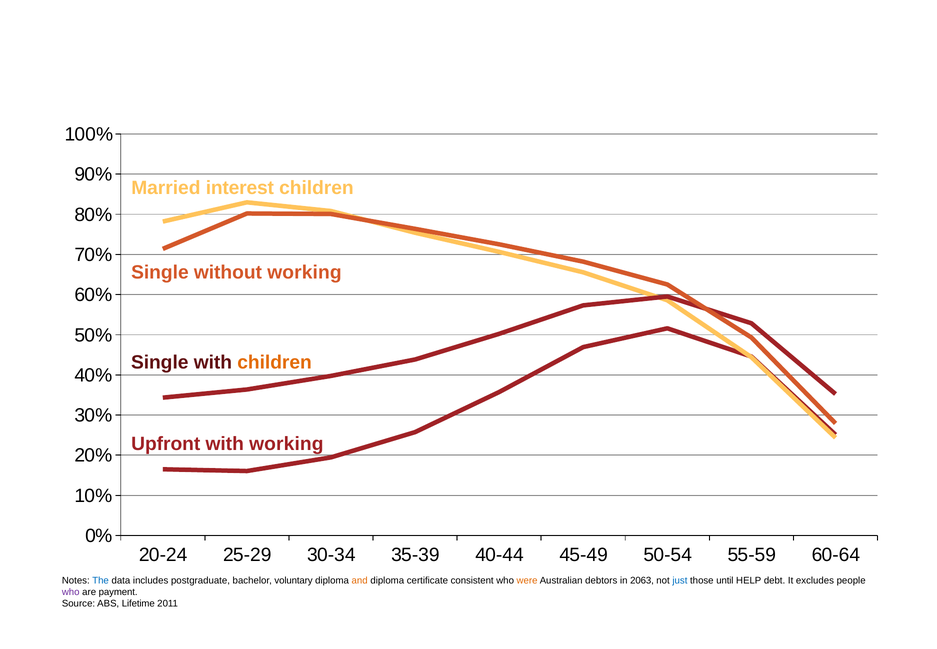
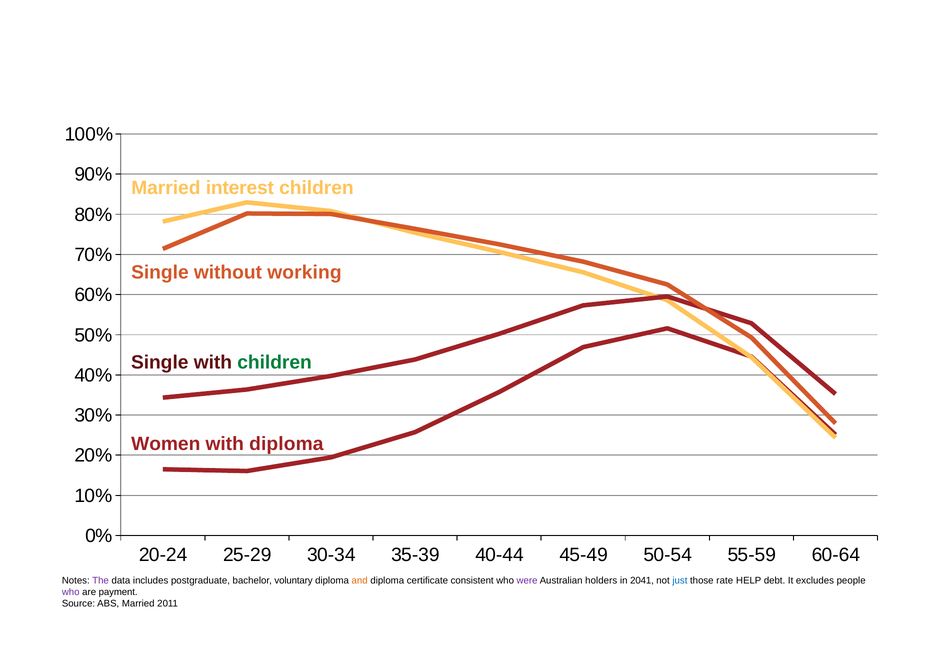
children colour: orange -> green (275, 362)
Upfront: Upfront -> Women (166, 444)
with working: working -> diploma (286, 444)
The colour: blue -> purple (101, 580)
were colour: orange -> purple (527, 580)
debtors: debtors -> holders (601, 580)
2063: 2063 -> 2041 (642, 580)
until: until -> rate (725, 580)
ABS Lifetime: Lifetime -> Married (138, 603)
